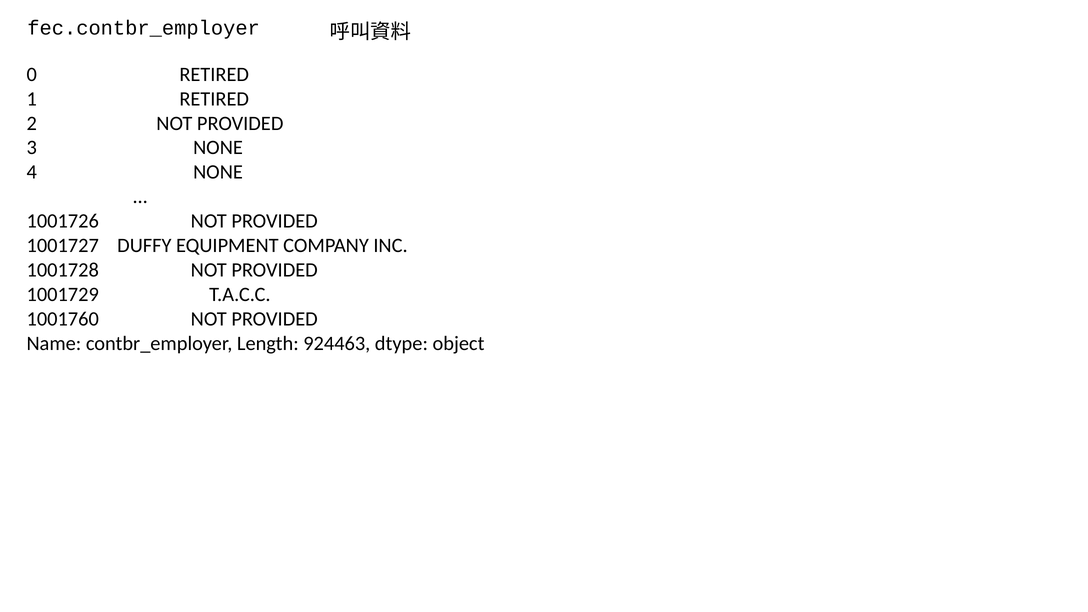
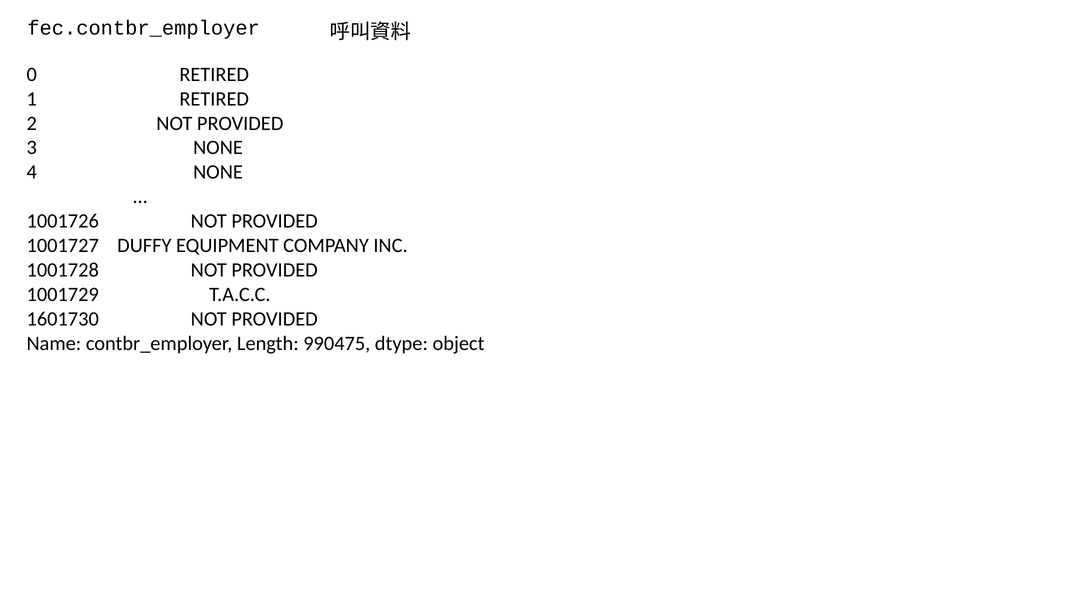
1001760: 1001760 -> 1601730 (63, 319)
924463: 924463 -> 990475 (337, 344)
